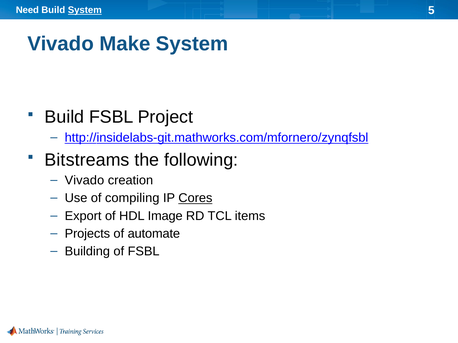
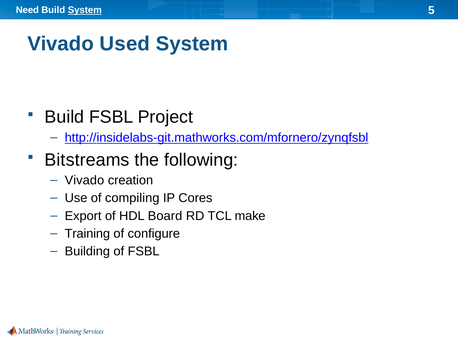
Make: Make -> Used (125, 44)
Cores underline: present -> none (195, 198)
Image: Image -> Board (165, 216)
items: items -> make (250, 216)
Projects: Projects -> Training (87, 234)
automate: automate -> configure (154, 234)
